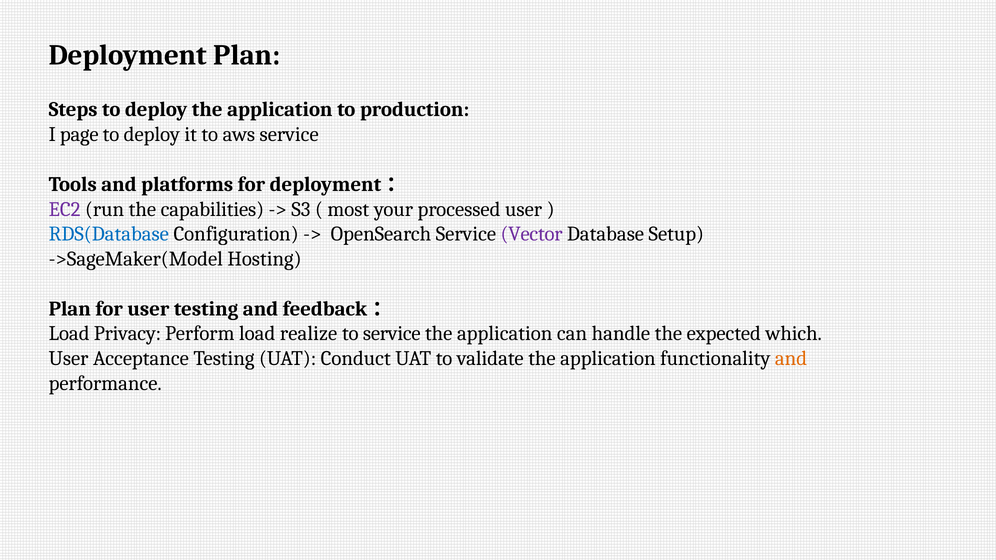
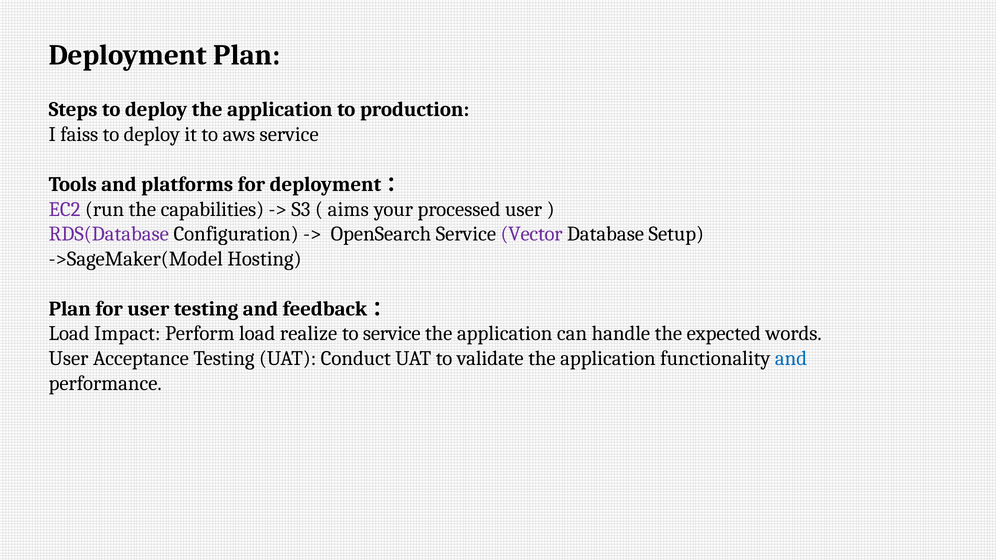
page: page -> faiss (79, 135)
most: most -> aims (348, 209)
RDS(Database colour: blue -> purple (109, 234)
Privacy: Privacy -> Impact (127, 334)
which: which -> words (794, 334)
and colour: orange -> blue (791, 359)
